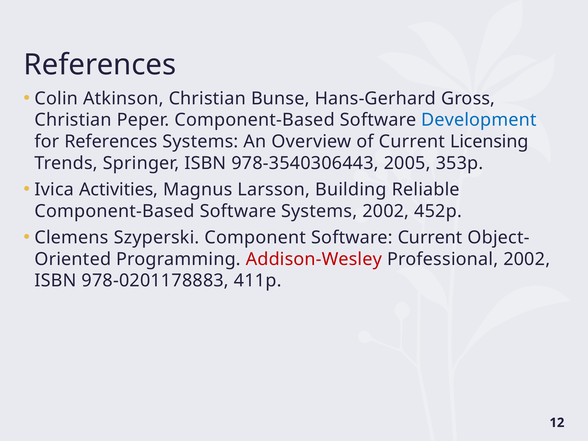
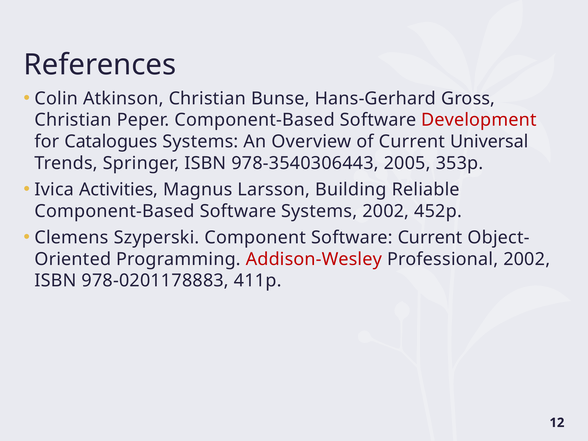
Development colour: blue -> red (479, 120)
for References: References -> Catalogues (111, 142)
Licensing: Licensing -> Universal (489, 142)
